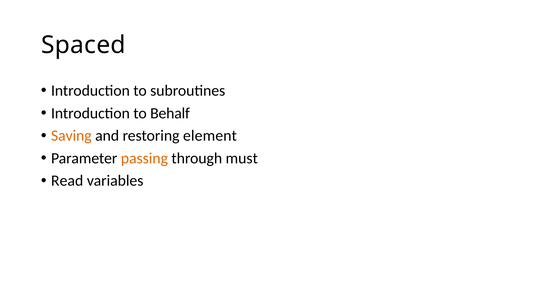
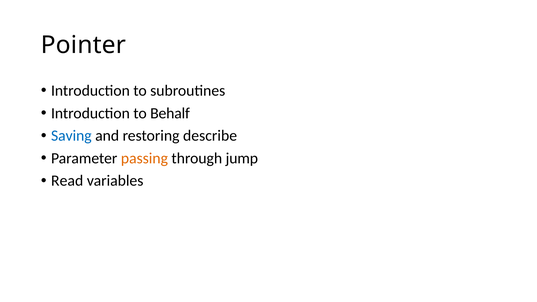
Spaced: Spaced -> Pointer (83, 45)
Saving colour: orange -> blue (71, 136)
element: element -> describe (210, 136)
must: must -> jump (242, 158)
